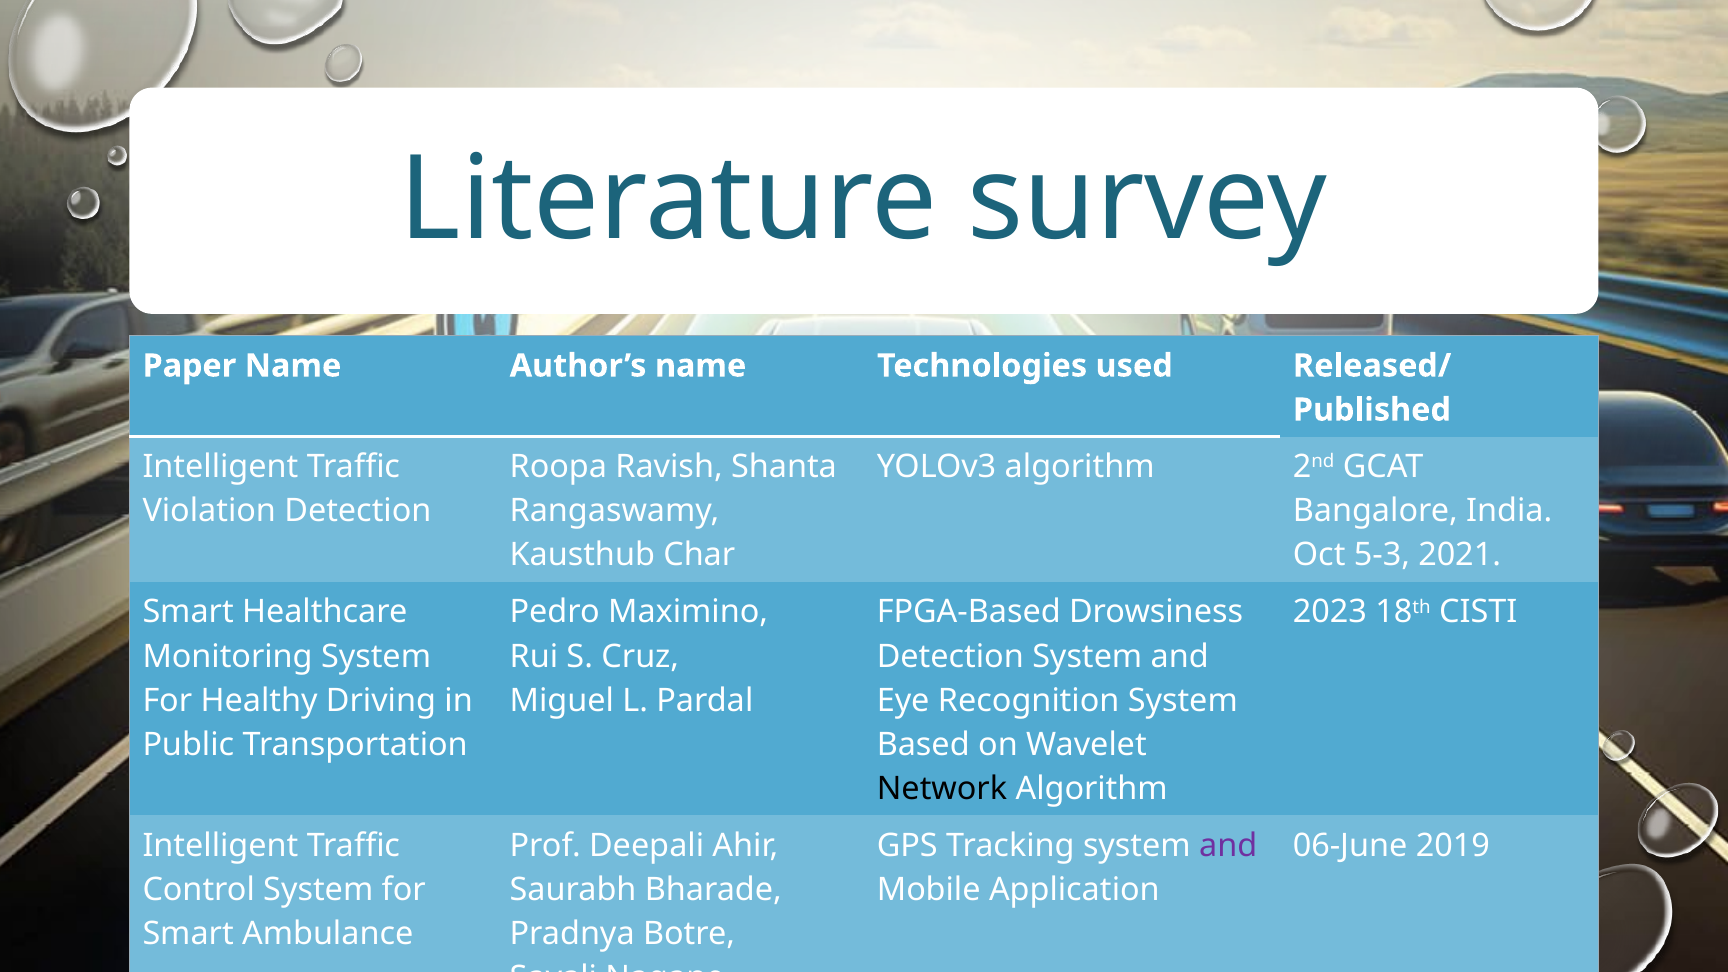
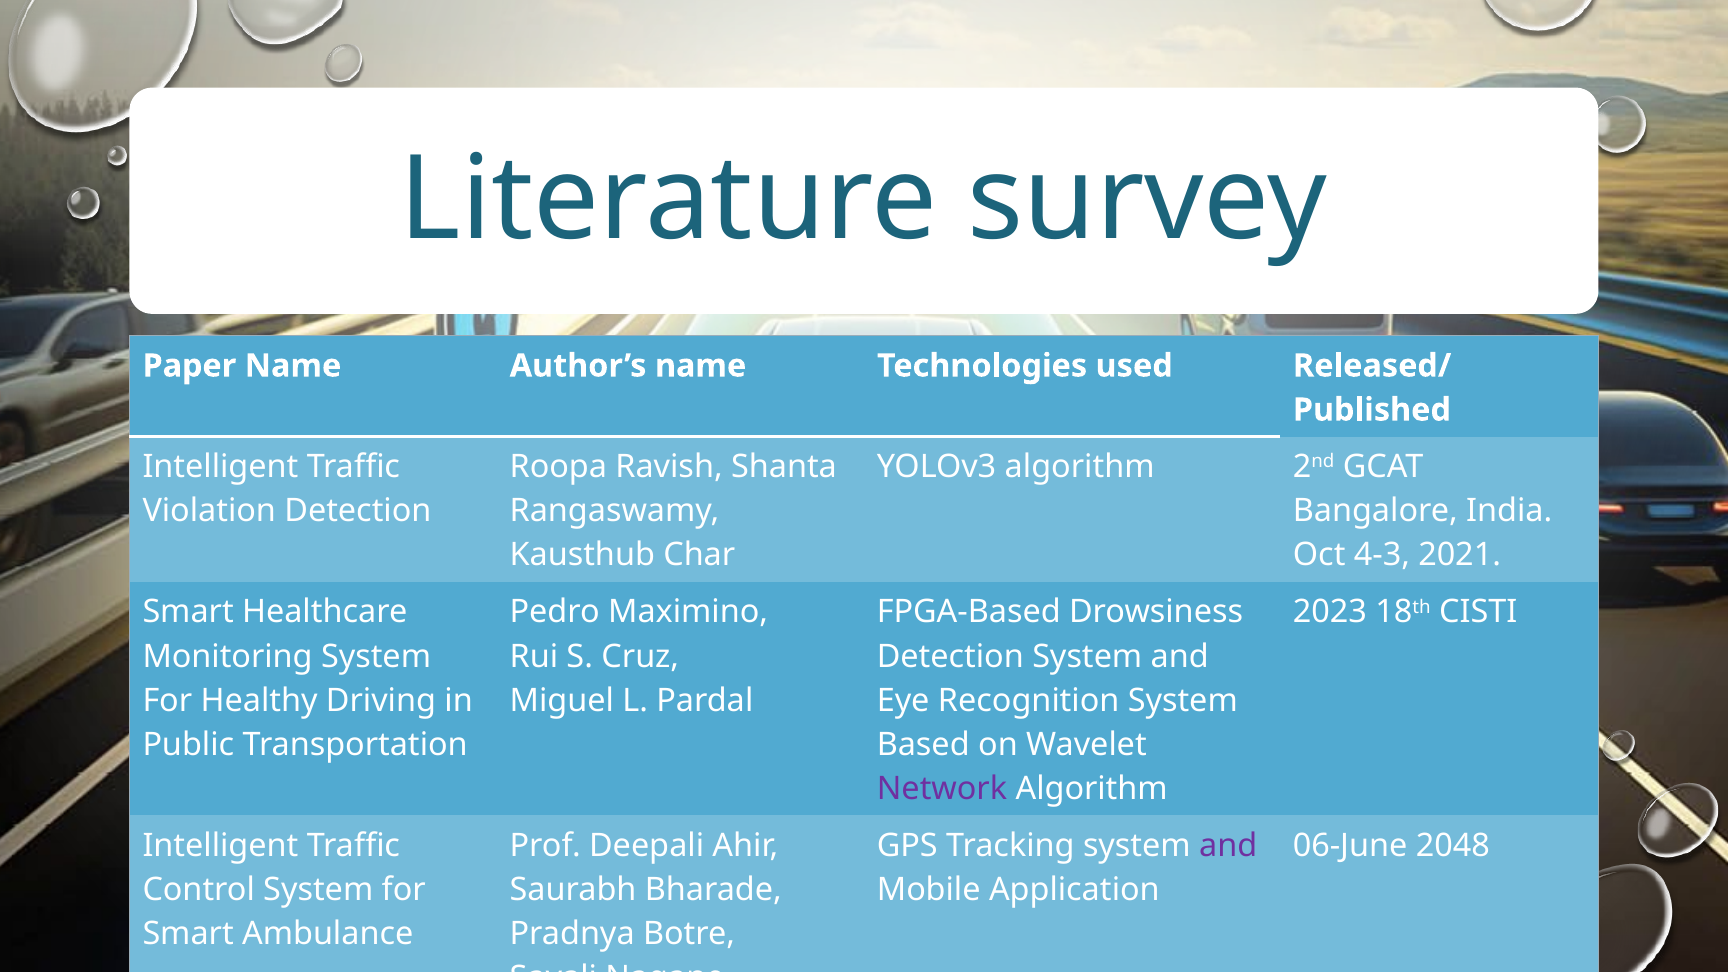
5-3: 5-3 -> 4-3 (1382, 555)
Network colour: black -> purple (942, 789)
2019: 2019 -> 2048 (1453, 846)
